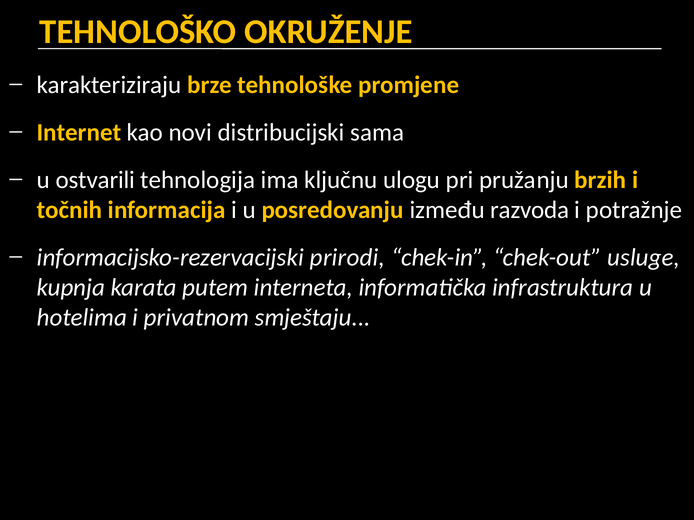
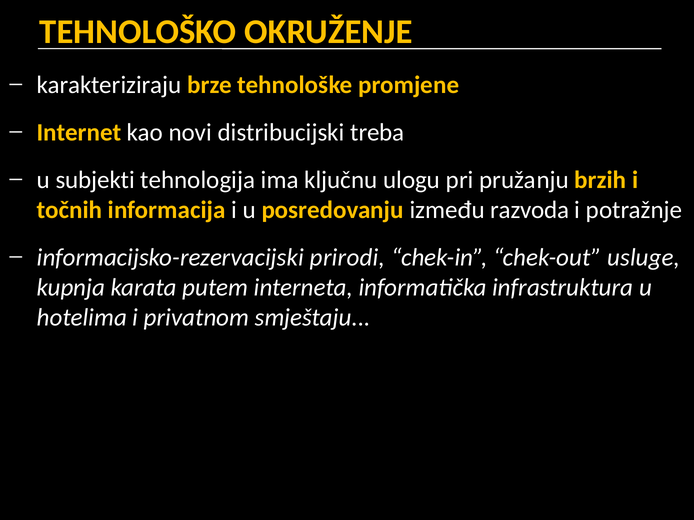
sama: sama -> treba (377, 133)
ostvarili: ostvarili -> subjekti (95, 180)
